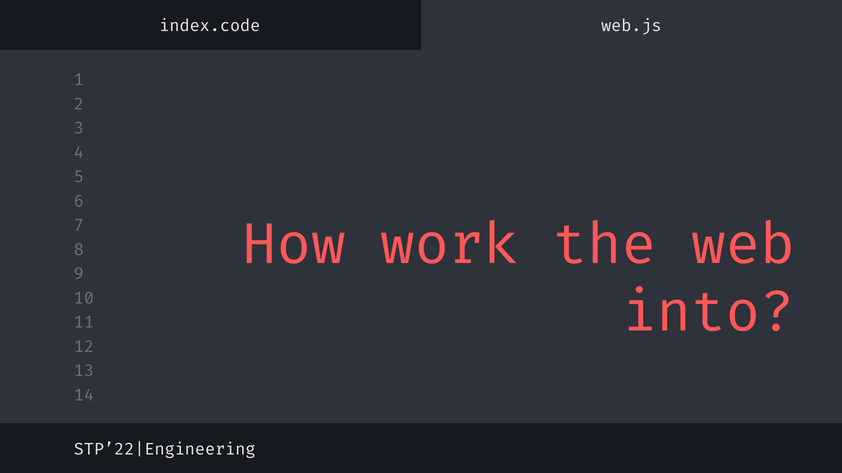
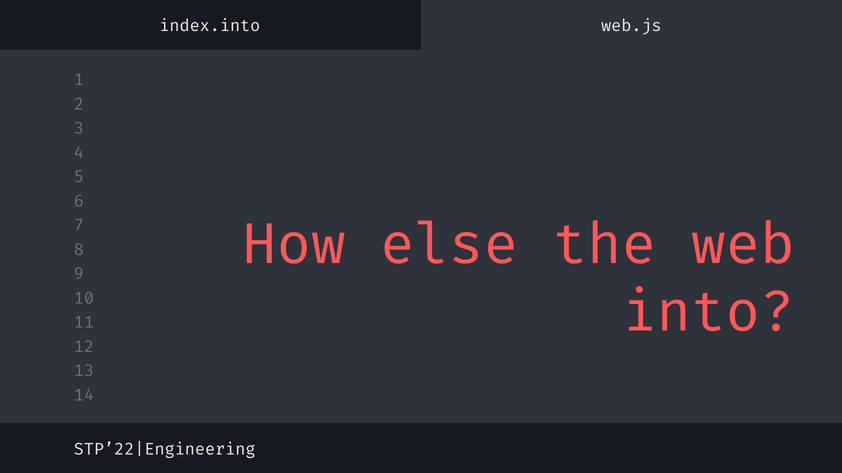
index.code: index.code -> index.into (210, 26)
work: work -> else (449, 245)
